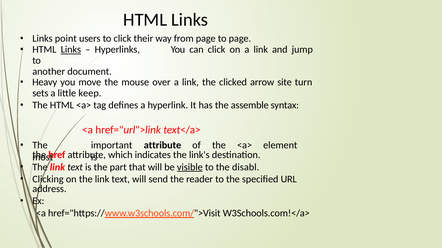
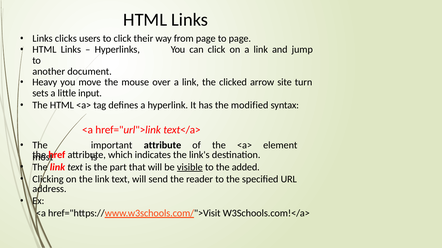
point: point -> clicks (66, 39)
Links underline: present -> none (71, 50)
keep: keep -> input (90, 93)
assemble: assemble -> modified (250, 106)
disabl: disabl -> added (246, 167)
